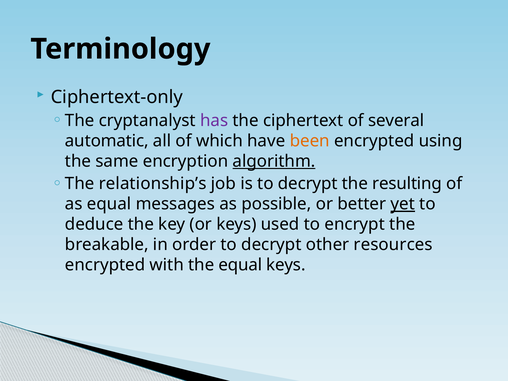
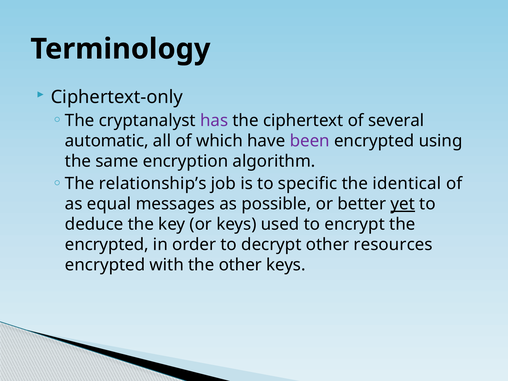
been colour: orange -> purple (310, 141)
algorithm underline: present -> none (274, 161)
is to decrypt: decrypt -> specific (308, 184)
resulting: resulting -> identical (407, 184)
breakable: breakable -> encrypted (107, 245)
the equal: equal -> other (240, 265)
